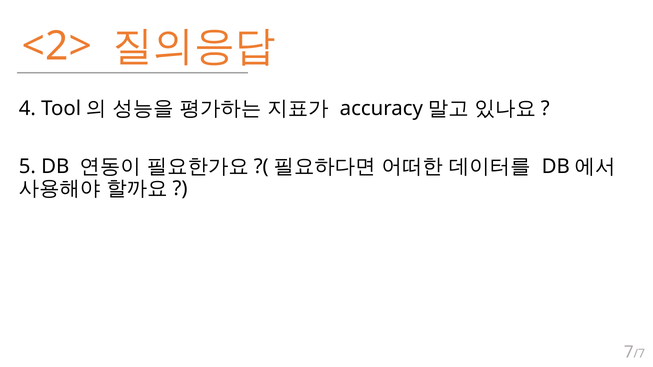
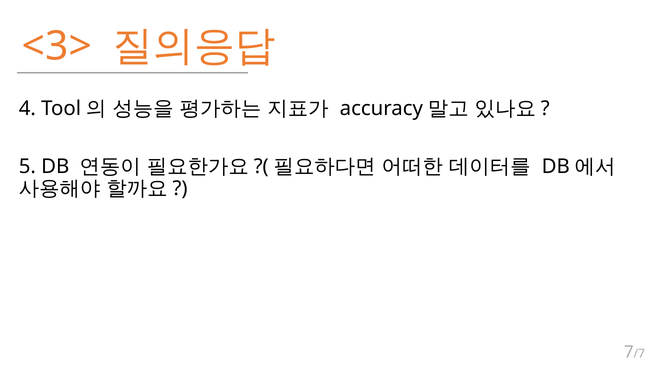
<2>: <2> -> <3> (57, 46)
